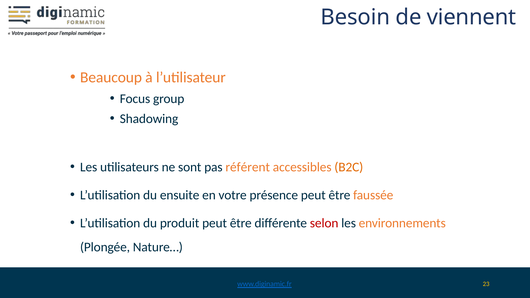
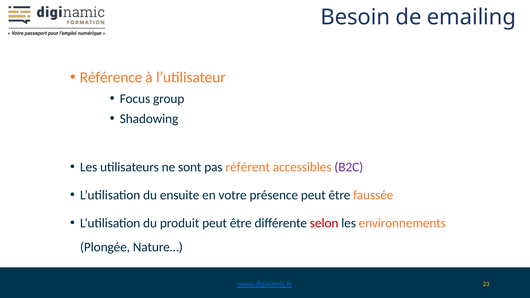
viennent: viennent -> emailing (471, 17)
Beaucoup: Beaucoup -> Référence (111, 78)
B2C colour: orange -> purple (349, 167)
